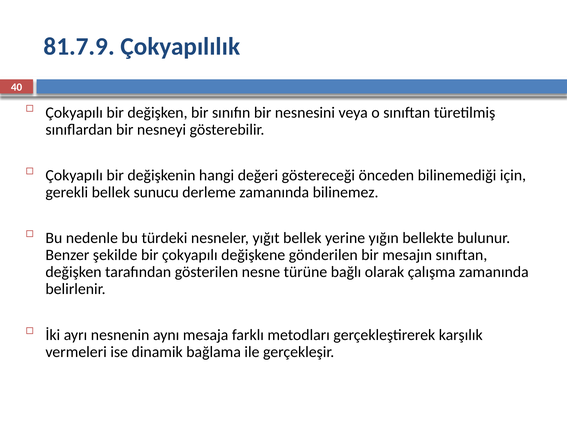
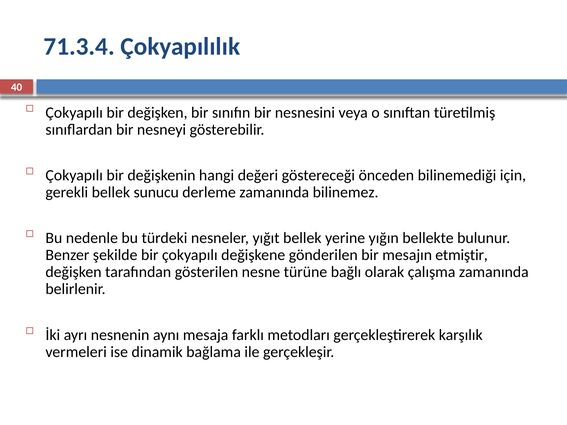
81.7.9: 81.7.9 -> 71.3.4 (79, 47)
mesajın sınıftan: sınıftan -> etmiştir (462, 255)
